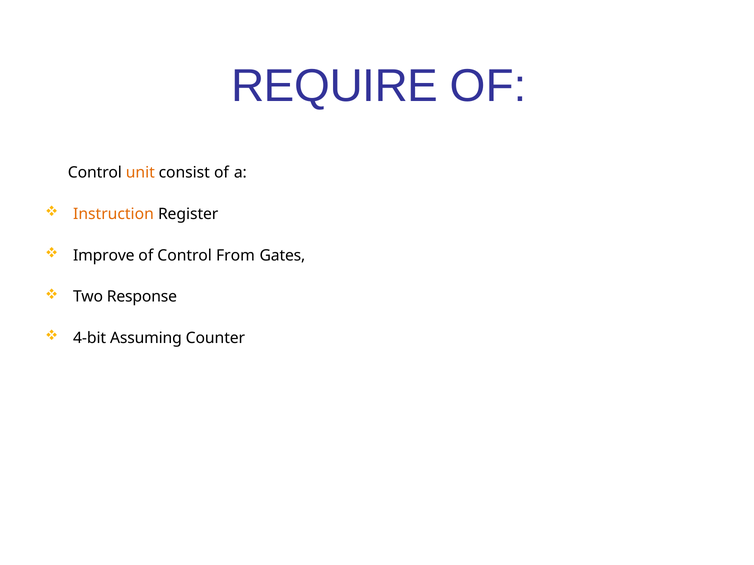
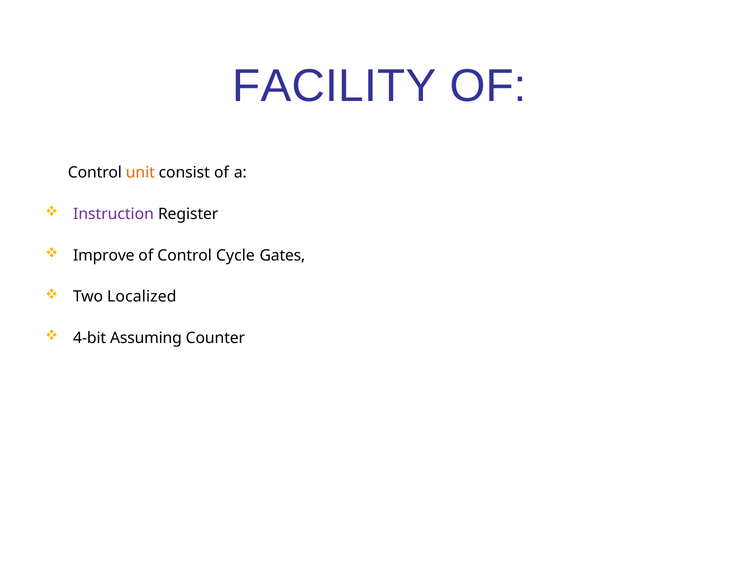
REQUIRE: REQUIRE -> FACILITY (334, 86)
Instruction colour: orange -> purple (113, 214)
From: From -> Cycle (235, 256)
Response: Response -> Localized (142, 297)
